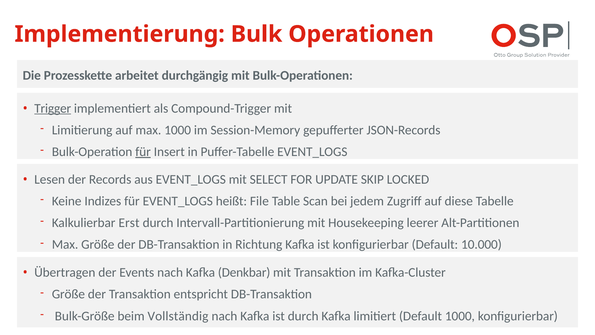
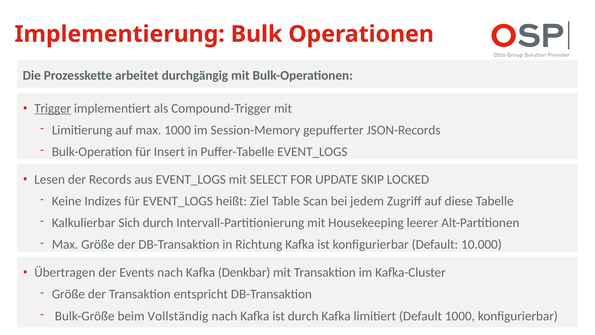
für underline: present -> none (143, 152)
File: File -> Ziel (259, 201)
Erst: Erst -> Sich (129, 223)
